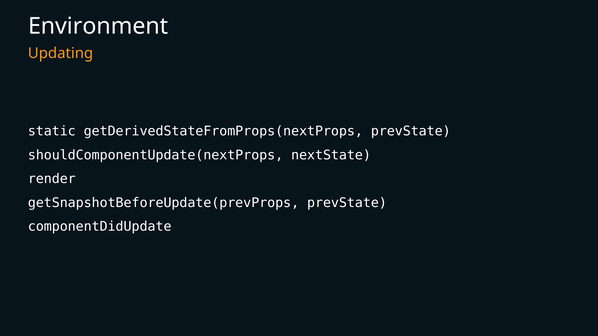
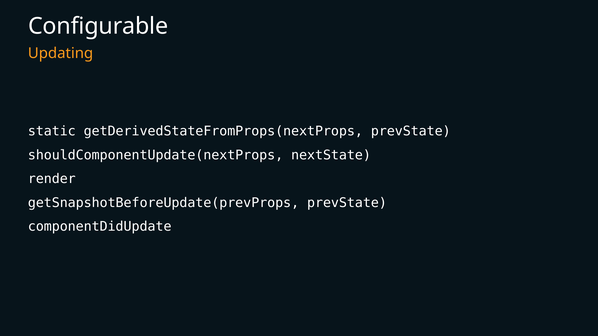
Environment: Environment -> Configurable (98, 26)
